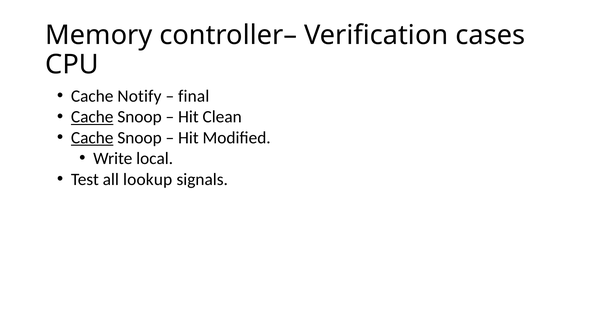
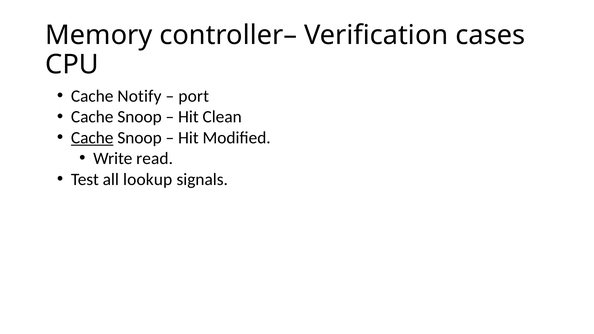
final: final -> port (194, 96)
Cache underline: present -> none (92, 117)
local: local -> read (155, 159)
